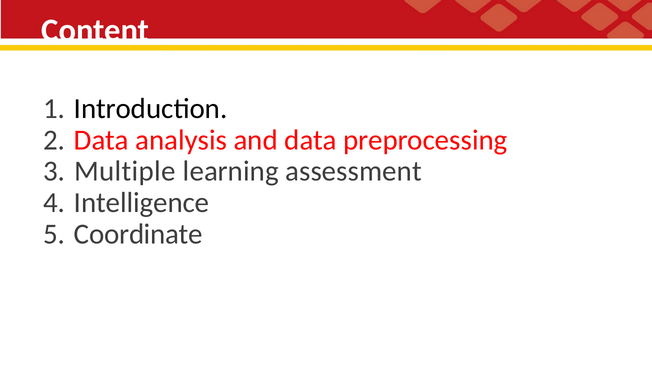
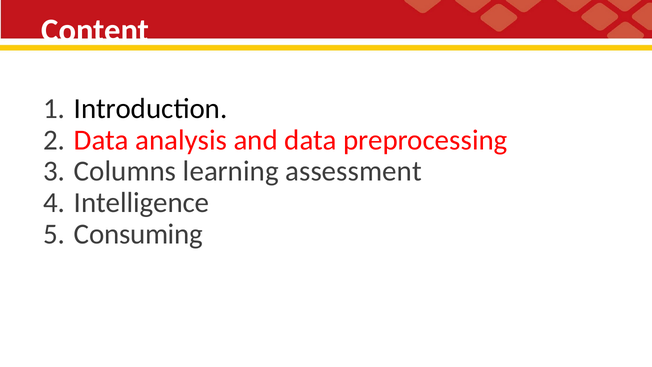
Multiple: Multiple -> Columns (125, 171)
Coordinate: Coordinate -> Consuming (138, 234)
